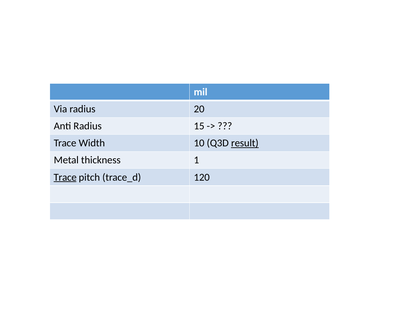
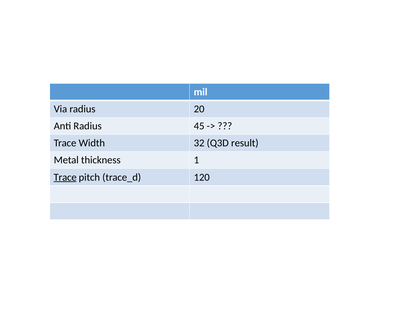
15: 15 -> 45 (199, 126)
10: 10 -> 32 (199, 143)
result underline: present -> none (245, 143)
